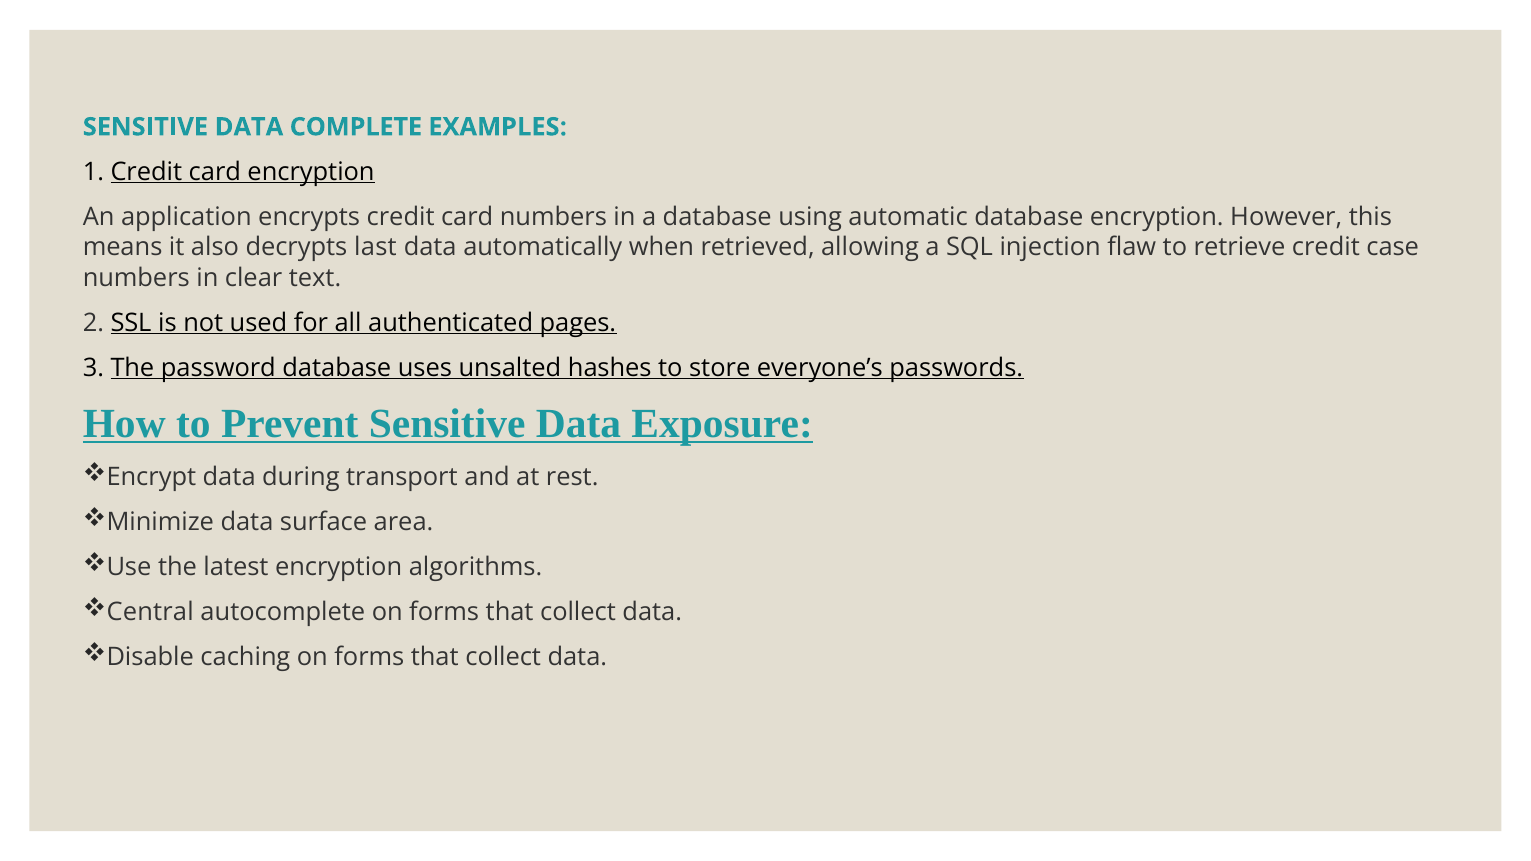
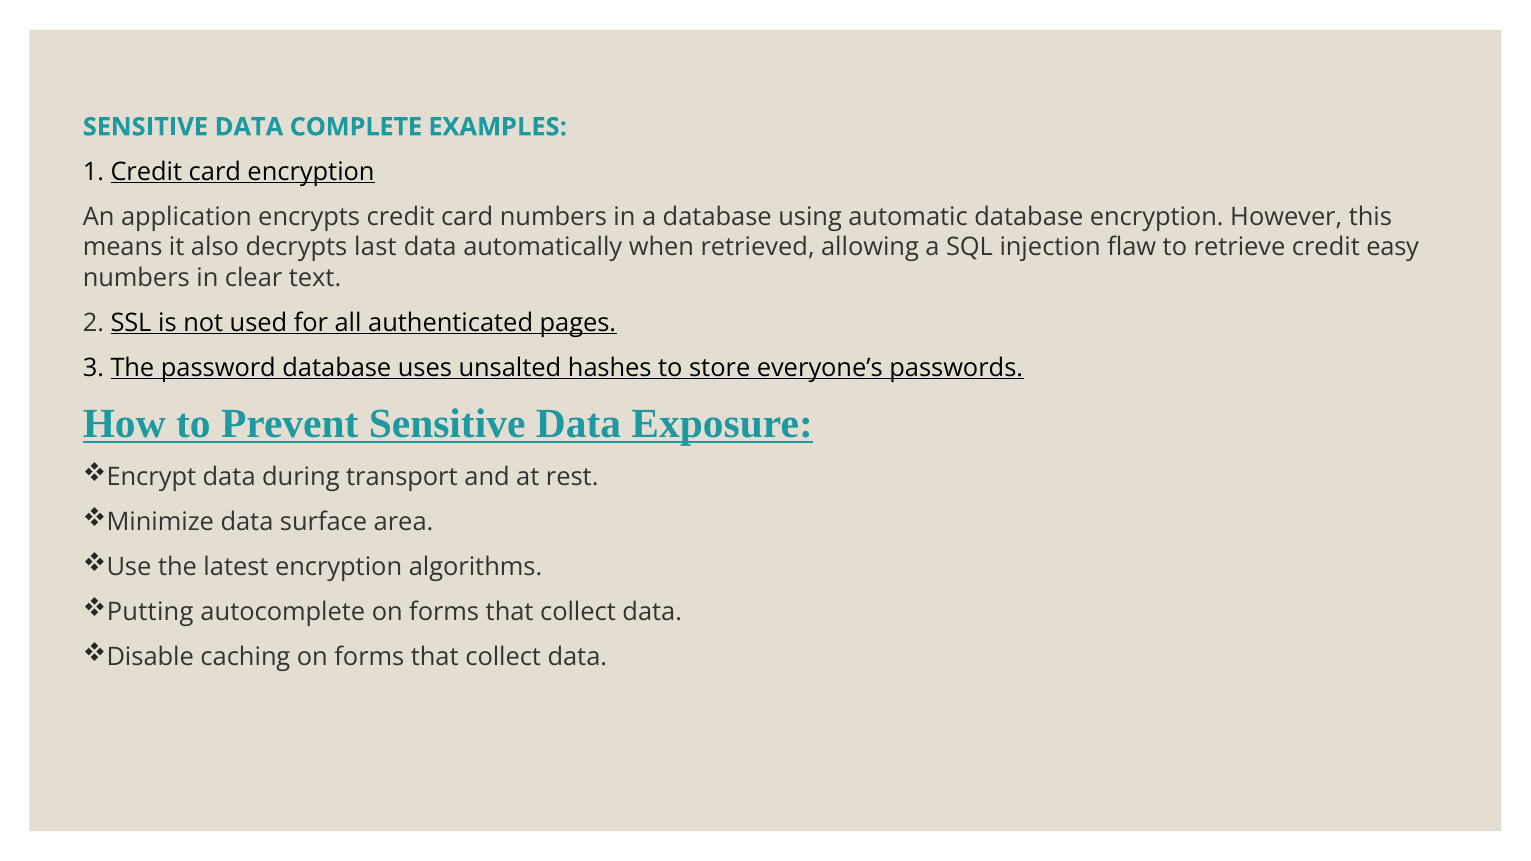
case: case -> easy (1393, 248)
Central: Central -> Putting (150, 612)
